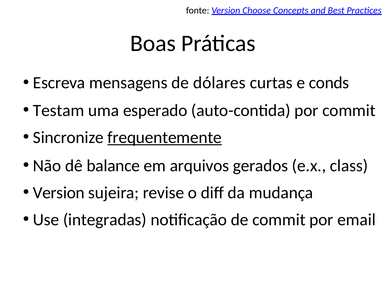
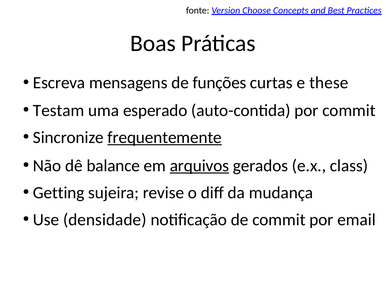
dólares: dólares -> funções (220, 83)
conds: conds -> these (329, 83)
arquivos underline: none -> present (199, 166)
Version: Version -> Getting (59, 193)
integradas: integradas -> densidade (105, 220)
